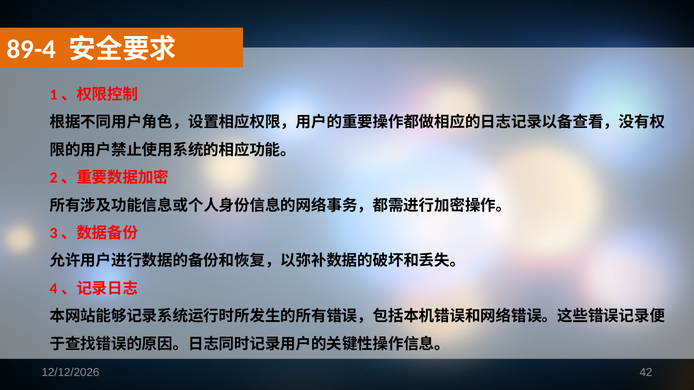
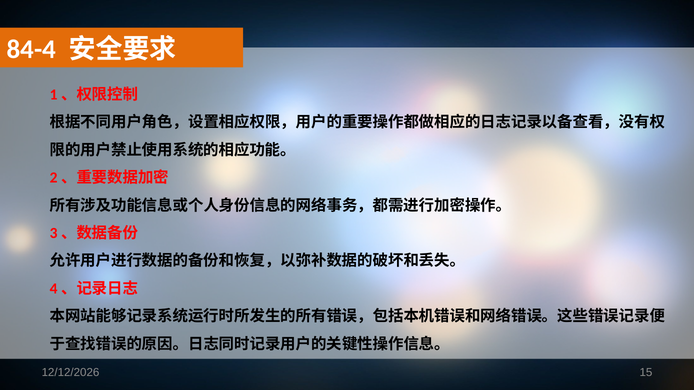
89-4: 89-4 -> 84-4 (31, 49)
42: 42 -> 15 (646, 373)
